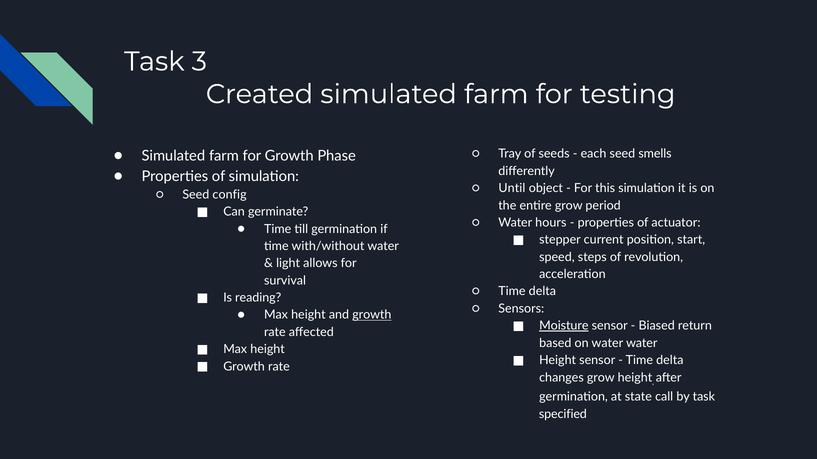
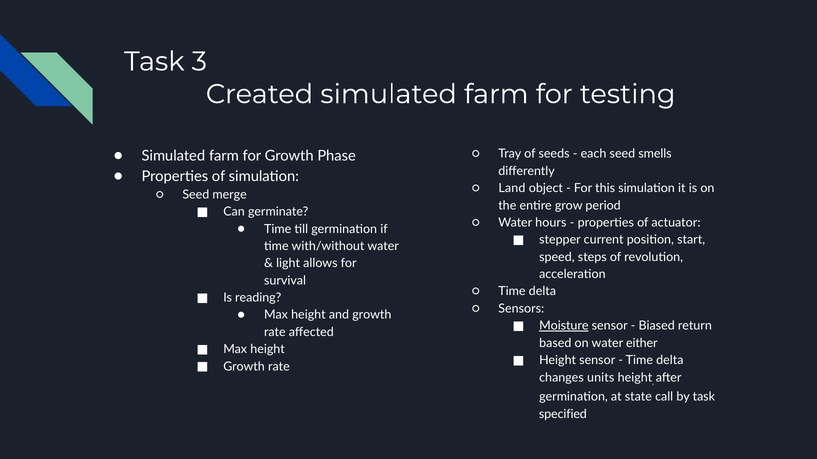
Until: Until -> Land (512, 188)
config: config -> merge (230, 195)
growth underline: present -> none (372, 315)
water water: water -> either (642, 343)
changes grow: grow -> units (601, 378)
